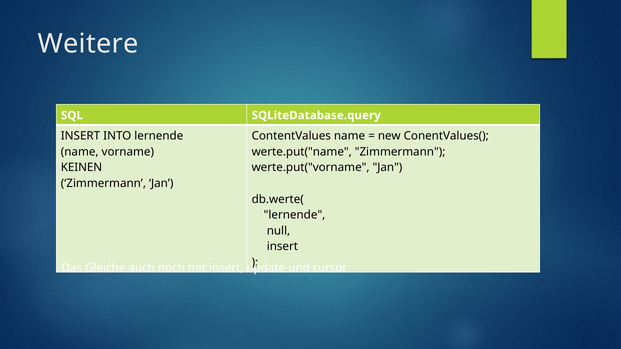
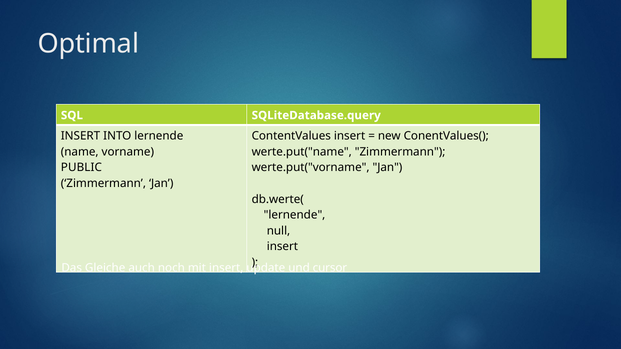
Weitere: Weitere -> Optimal (88, 44)
ContentValues name: name -> insert (350, 136)
KEINEN: KEINEN -> PUBLIC (81, 168)
